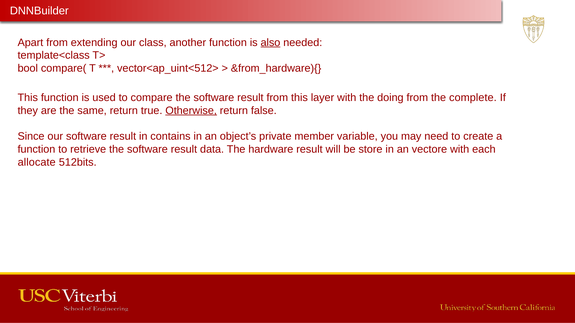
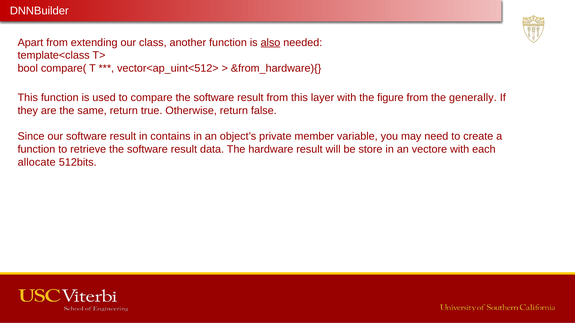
doing: doing -> figure (390, 98)
complete: complete -> generally (473, 98)
Otherwise underline: present -> none (191, 111)
